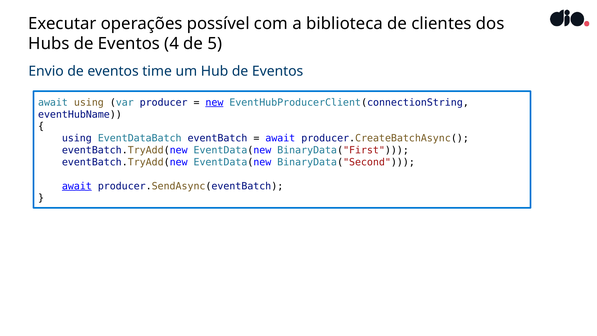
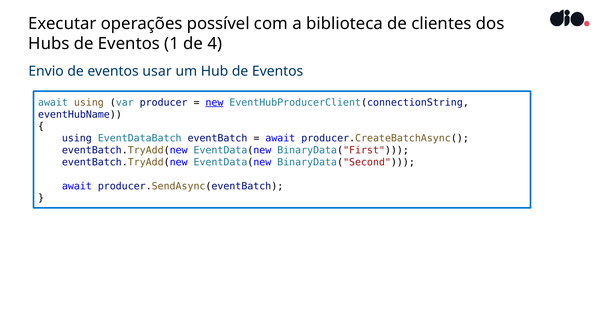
4: 4 -> 1 (172, 44)
5: 5 -> 4 (215, 44)
time: time -> usar (157, 71)
await underline: present -> none (77, 186)
